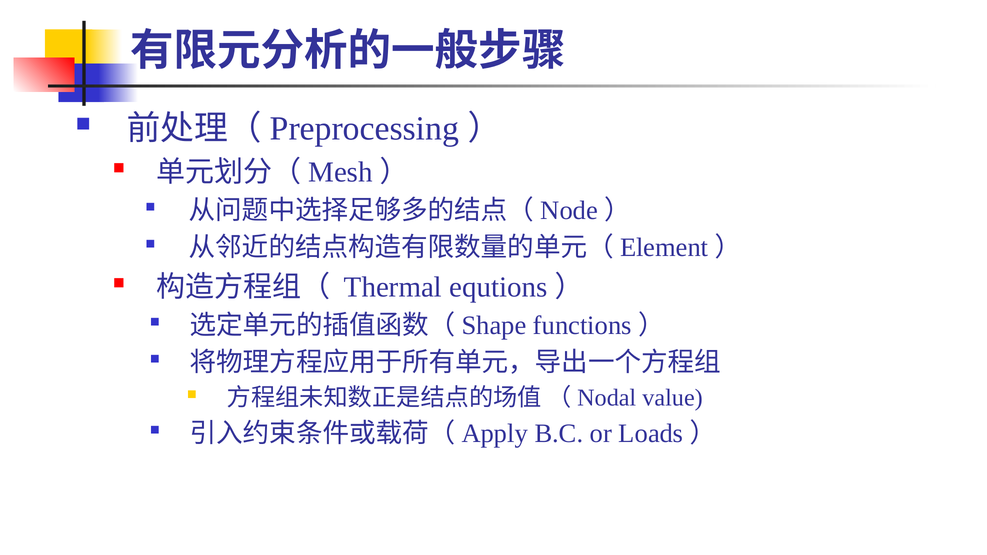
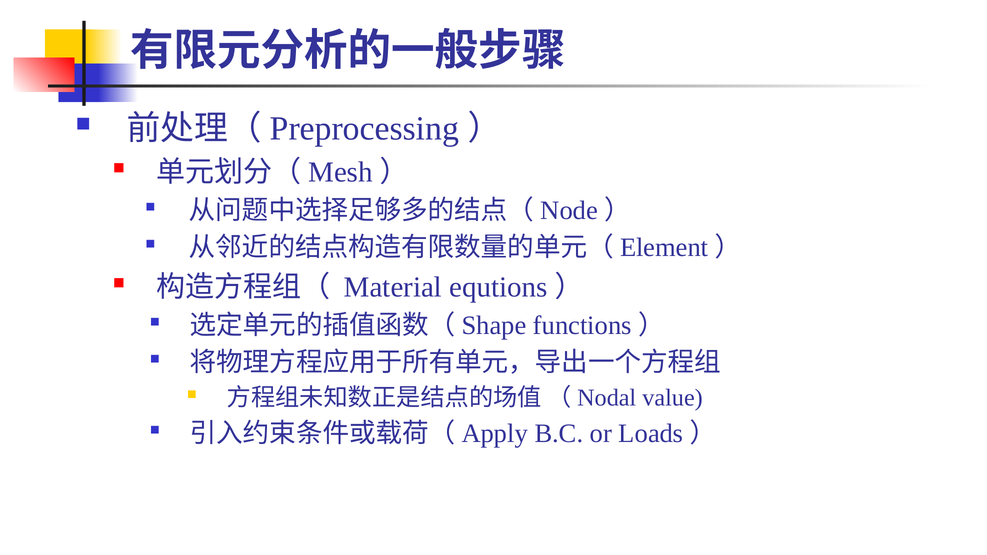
Thermal: Thermal -> Material (393, 287)
